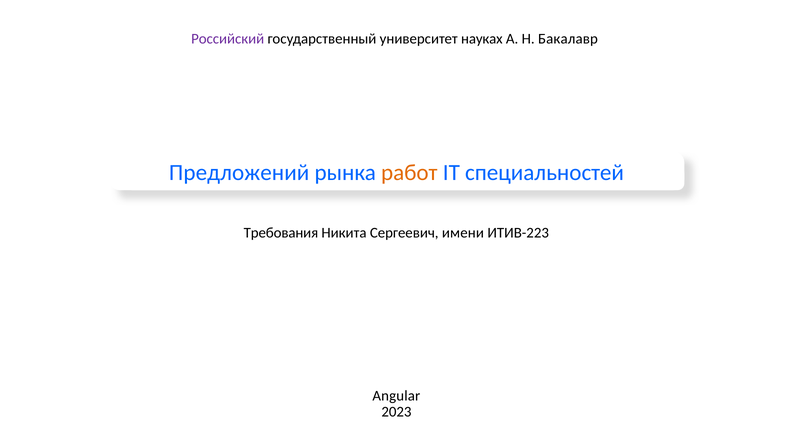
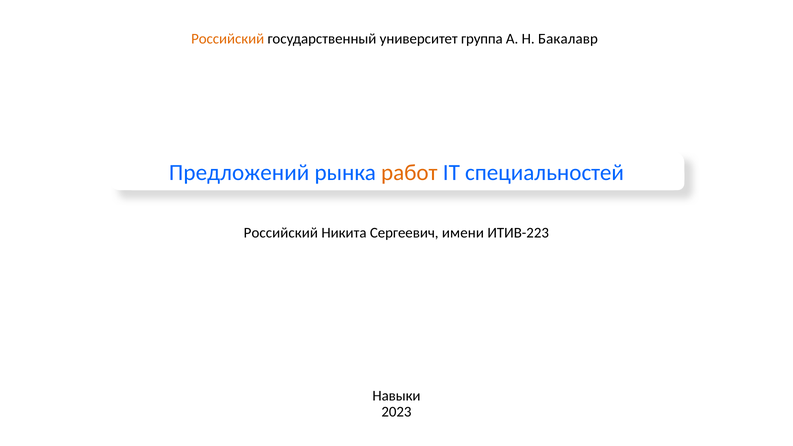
Российский colour: purple -> orange (228, 39)
науках: науках -> группа (482, 39)
Требования: Требования -> Российский (281, 233)
Angular: Angular -> Навыки (396, 396)
